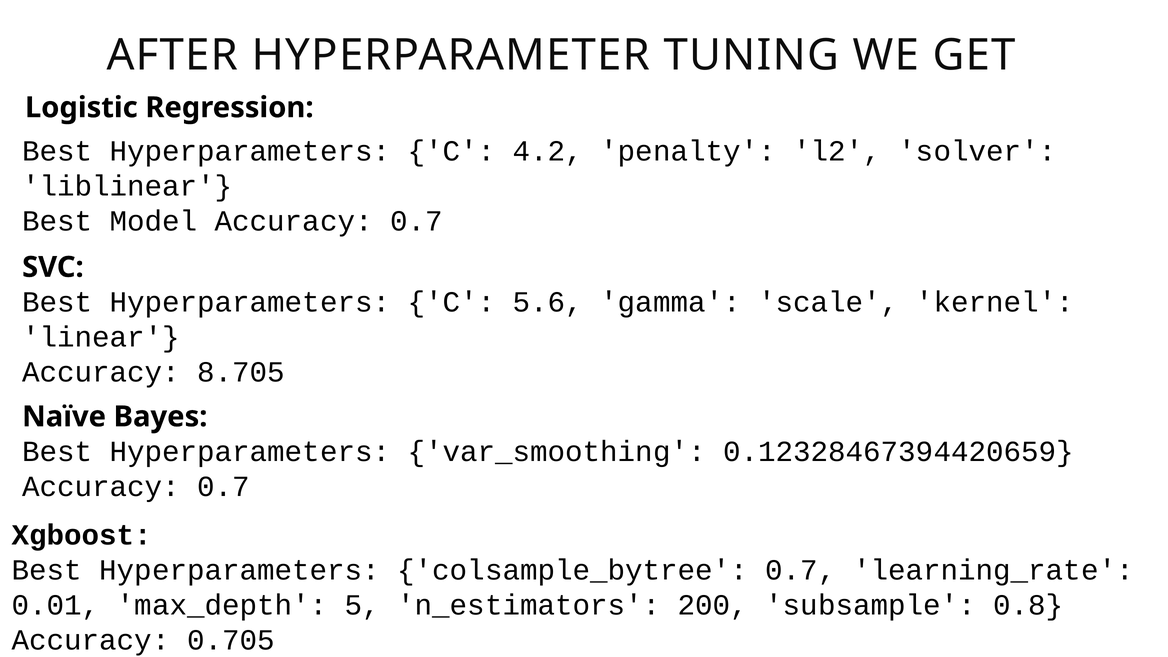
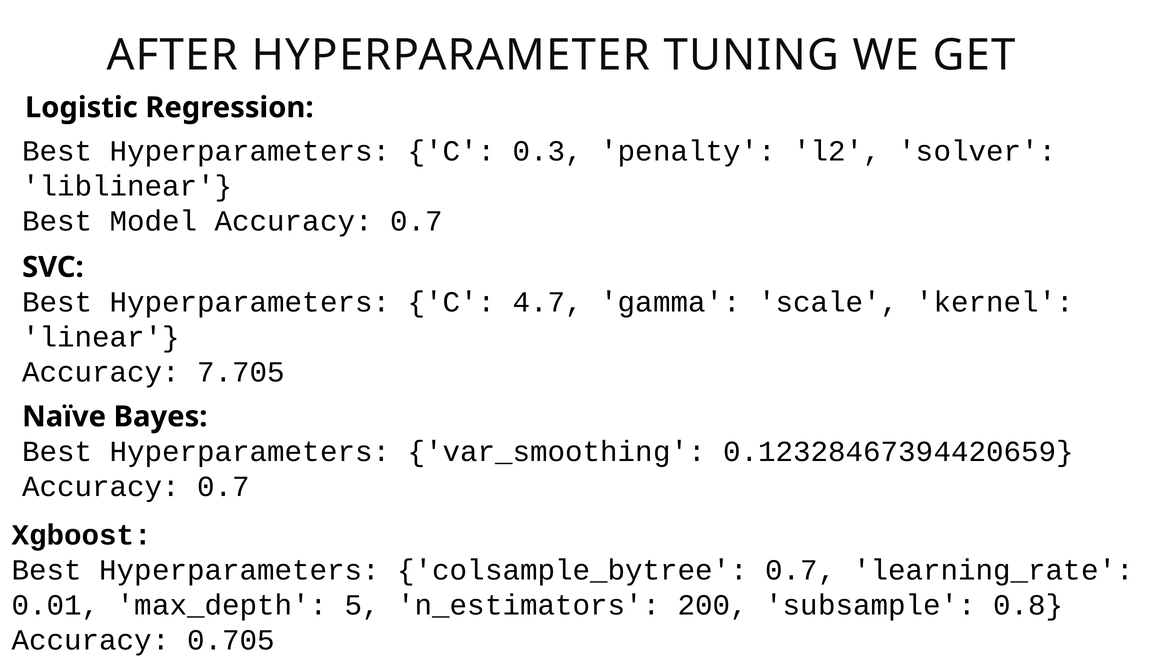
4.2: 4.2 -> 0.3 (548, 151)
5.6: 5.6 -> 4.7 (548, 302)
8.705: 8.705 -> 7.705 (241, 372)
